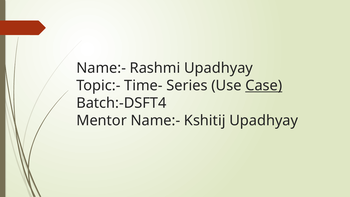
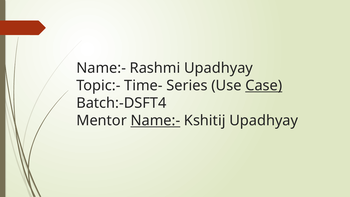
Name:- underline: none -> present (155, 121)
